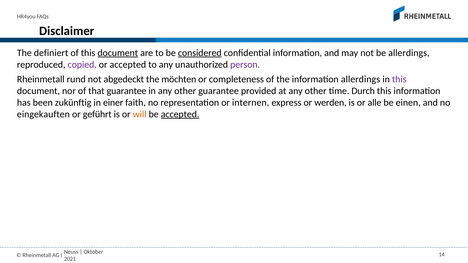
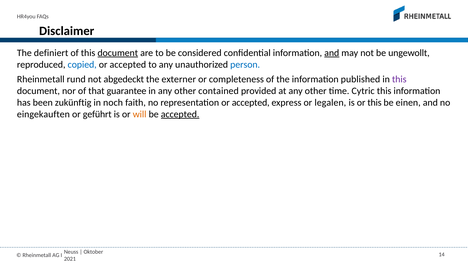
considered underline: present -> none (200, 53)
and underline: none -> present (332, 53)
be allerdings: allerdings -> ungewollt (409, 53)
copied colour: purple -> blue (82, 65)
person colour: purple -> blue (245, 65)
möchten: möchten -> externer (179, 79)
information allerdings: allerdings -> published (361, 79)
other guarantee: guarantee -> contained (219, 91)
Durch: Durch -> Cytric (363, 91)
einer: einer -> noch (113, 103)
representation or internen: internen -> accepted (251, 103)
werden: werden -> legalen (330, 103)
or alle: alle -> this (375, 103)
